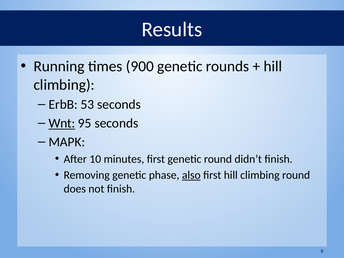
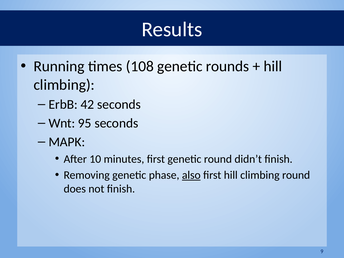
900: 900 -> 108 (140, 66)
53: 53 -> 42 (87, 105)
Wnt underline: present -> none (62, 123)
